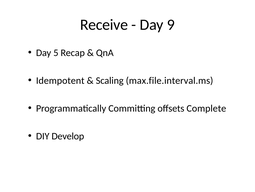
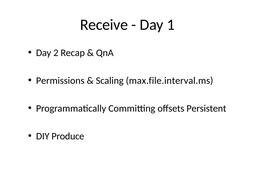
9: 9 -> 1 (171, 25)
5: 5 -> 2 (56, 53)
Idempotent: Idempotent -> Permissions (60, 80)
Complete: Complete -> Persistent (206, 108)
Develop: Develop -> Produce (68, 136)
